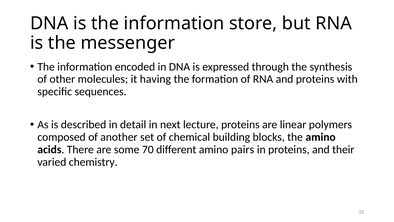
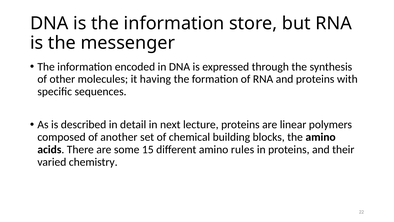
70: 70 -> 15 (148, 149)
pairs: pairs -> rules (243, 149)
